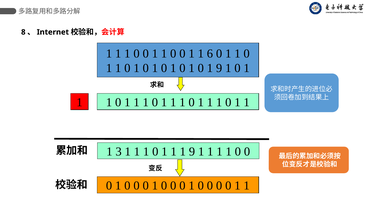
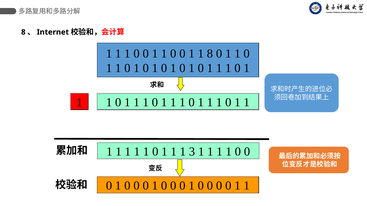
1 6: 6 -> 8 (210, 54)
9: 9 -> 1 (219, 68)
3: 3 -> 1 (119, 152)
1 1 9: 9 -> 3 (192, 152)
